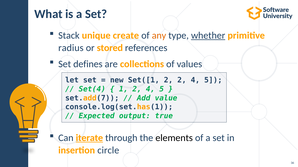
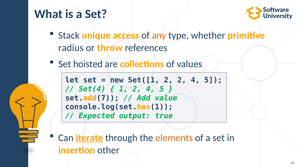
create: create -> access (126, 36)
whether underline: present -> none (208, 36)
stored: stored -> throw (110, 48)
defines: defines -> hoisted (88, 64)
elements colour: black -> orange (174, 138)
circle: circle -> other (108, 151)
